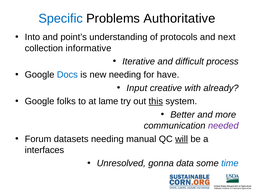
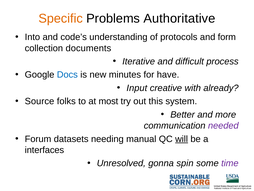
Specific colour: blue -> orange (61, 18)
point’s: point’s -> code’s (74, 37)
next: next -> form (227, 37)
informative: informative -> documents (88, 48)
new needing: needing -> minutes (125, 75)
Google: Google -> Source (39, 101)
lame: lame -> most (108, 101)
this underline: present -> none (156, 101)
data: data -> spin (185, 163)
time colour: blue -> purple (230, 163)
